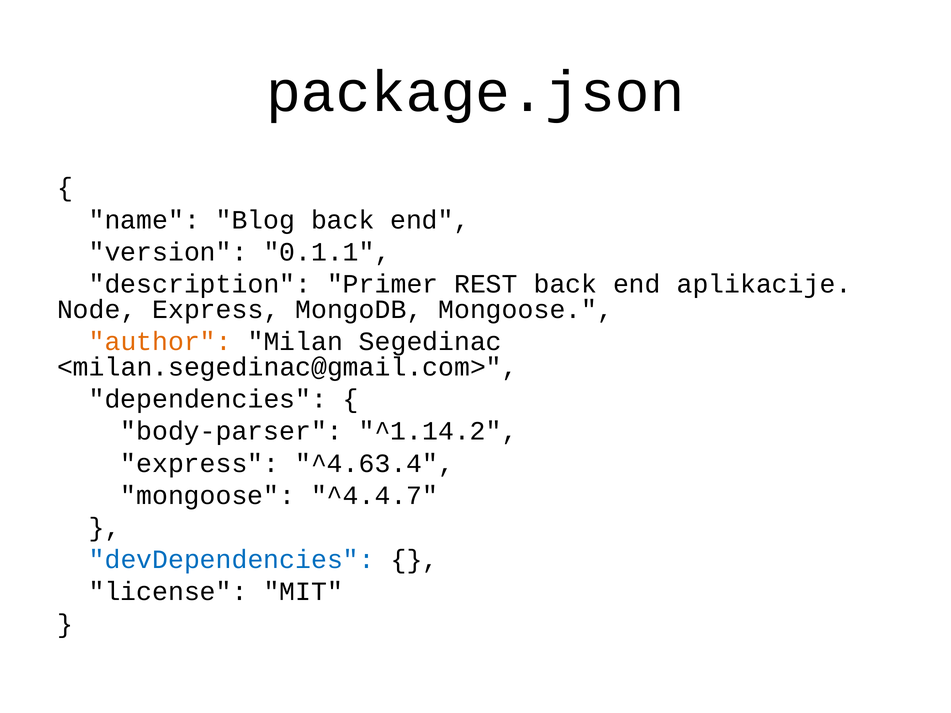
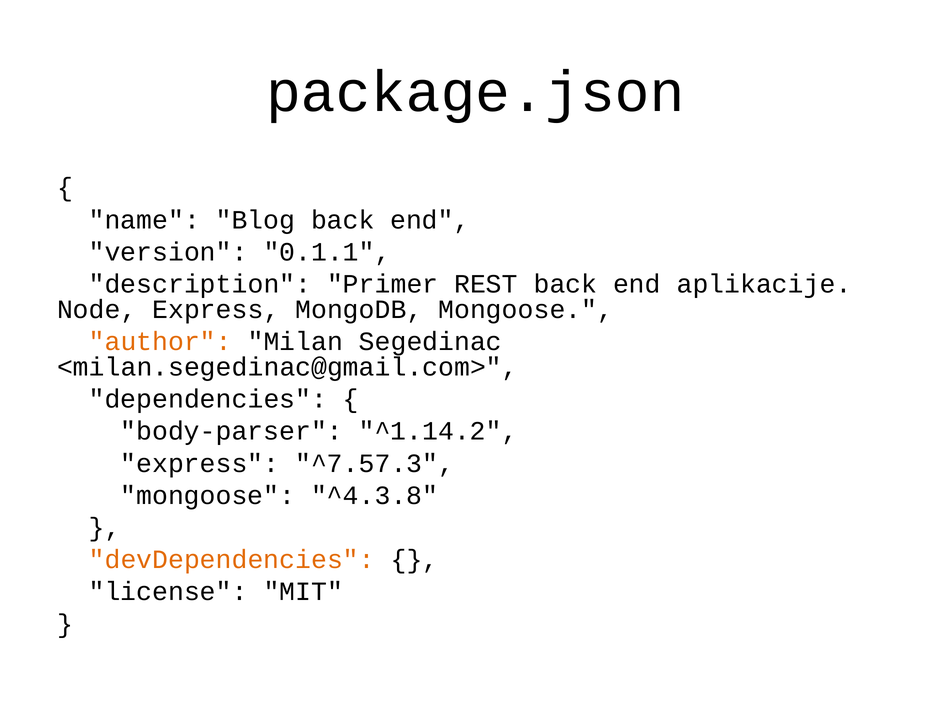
^4.63.4: ^4.63.4 -> ^7.57.3 (375, 463)
^4.4.7: ^4.4.7 -> ^4.3.8 (375, 496)
devDependencies colour: blue -> orange (232, 560)
